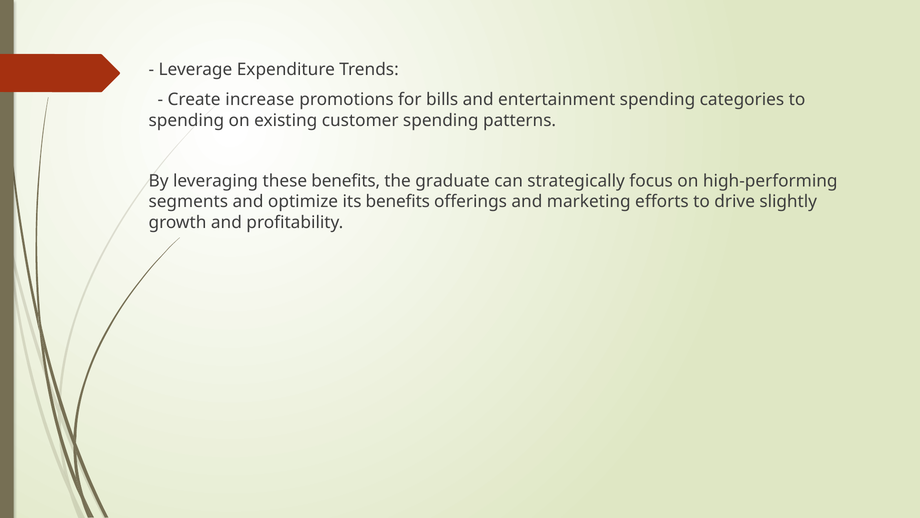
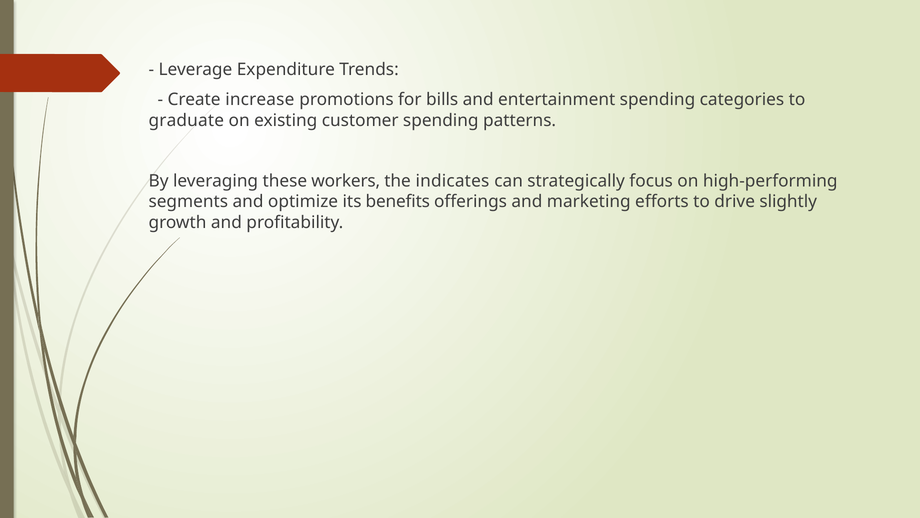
spending: spending -> graduate (186, 120)
these benefits: benefits -> workers (346, 181)
graduate: graduate -> indicates (452, 181)
